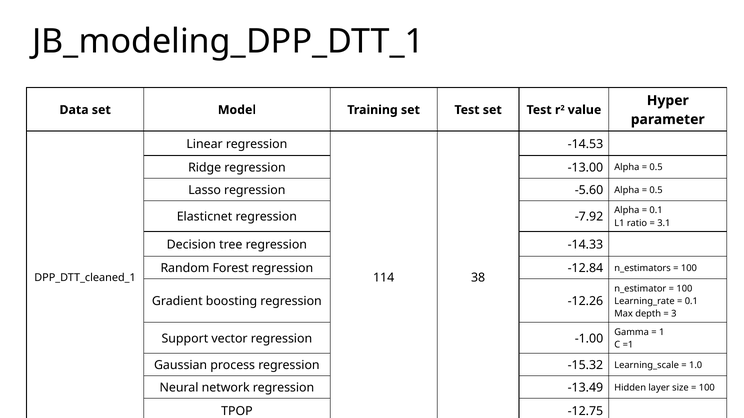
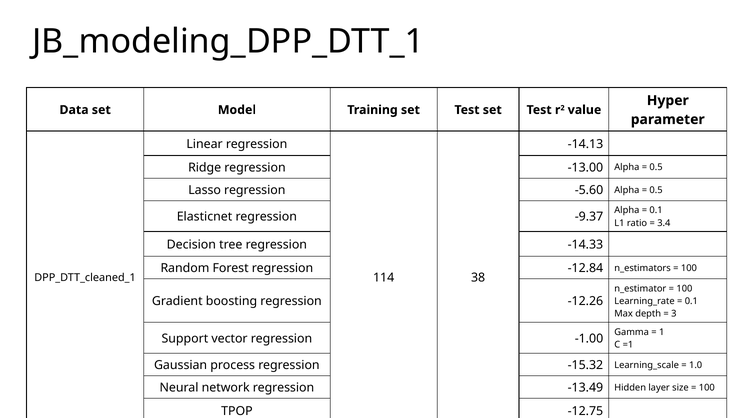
-14.53: -14.53 -> -14.13 (585, 144)
-7.92: -7.92 -> -9.37 (589, 217)
3.1: 3.1 -> 3.4 (664, 223)
